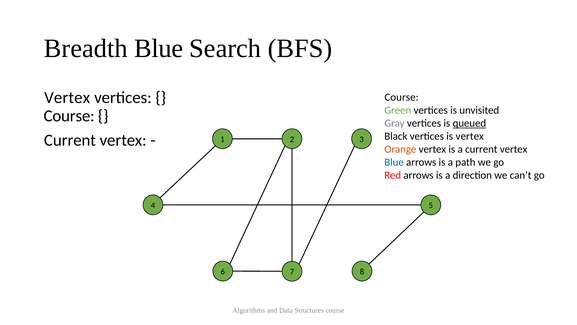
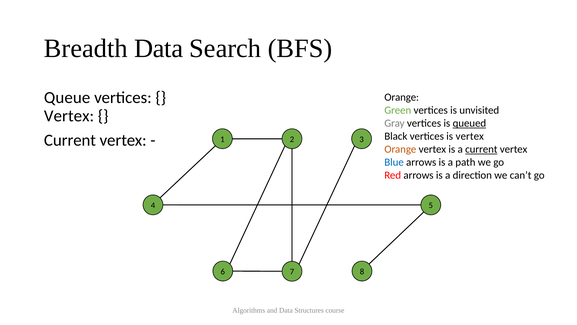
Breadth Blue: Blue -> Data (159, 48)
Vertex: Vertex -> Queue (67, 98)
Course: Course -> Orange (402, 97)
Course: Course -> Vertex (69, 116)
current underline: none -> present (481, 149)
